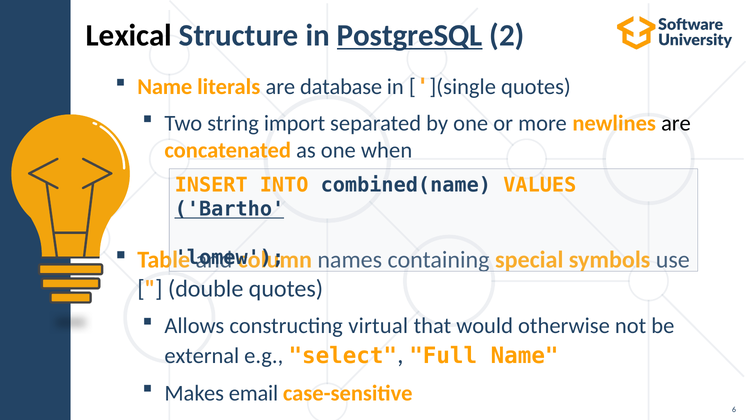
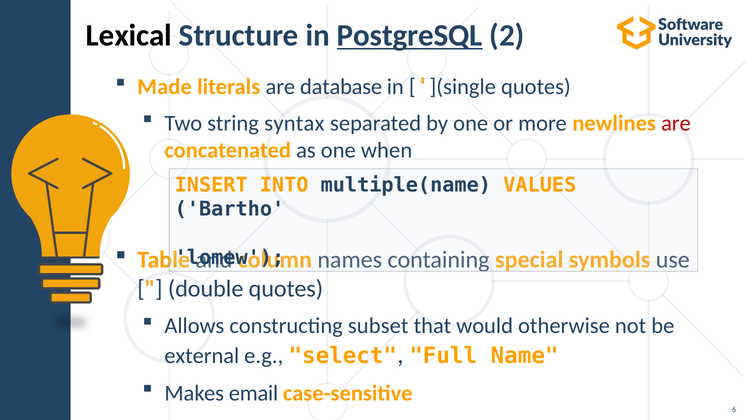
Name: Name -> Made (165, 87)
import: import -> syntax (294, 123)
are colour: black -> red (676, 123)
combined(name: combined(name -> multiple(name (406, 185)
Bartho underline: present -> none (229, 209)
virtual: virtual -> subset (378, 326)
